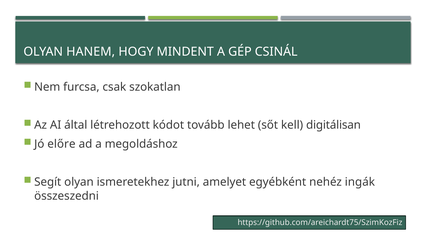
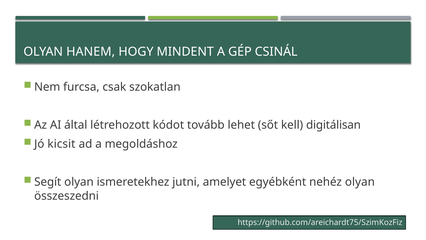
előre: előre -> kicsit (61, 144)
nehéz ingák: ingák -> olyan (360, 182)
